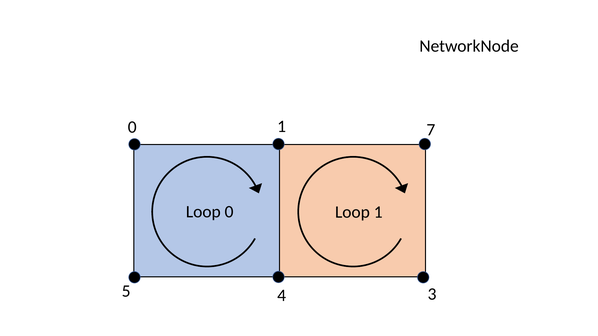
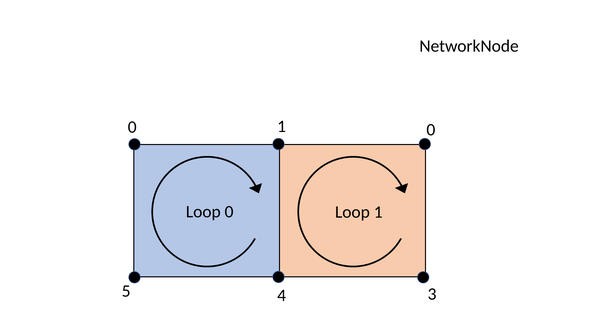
0 1 7: 7 -> 0 (431, 130)
